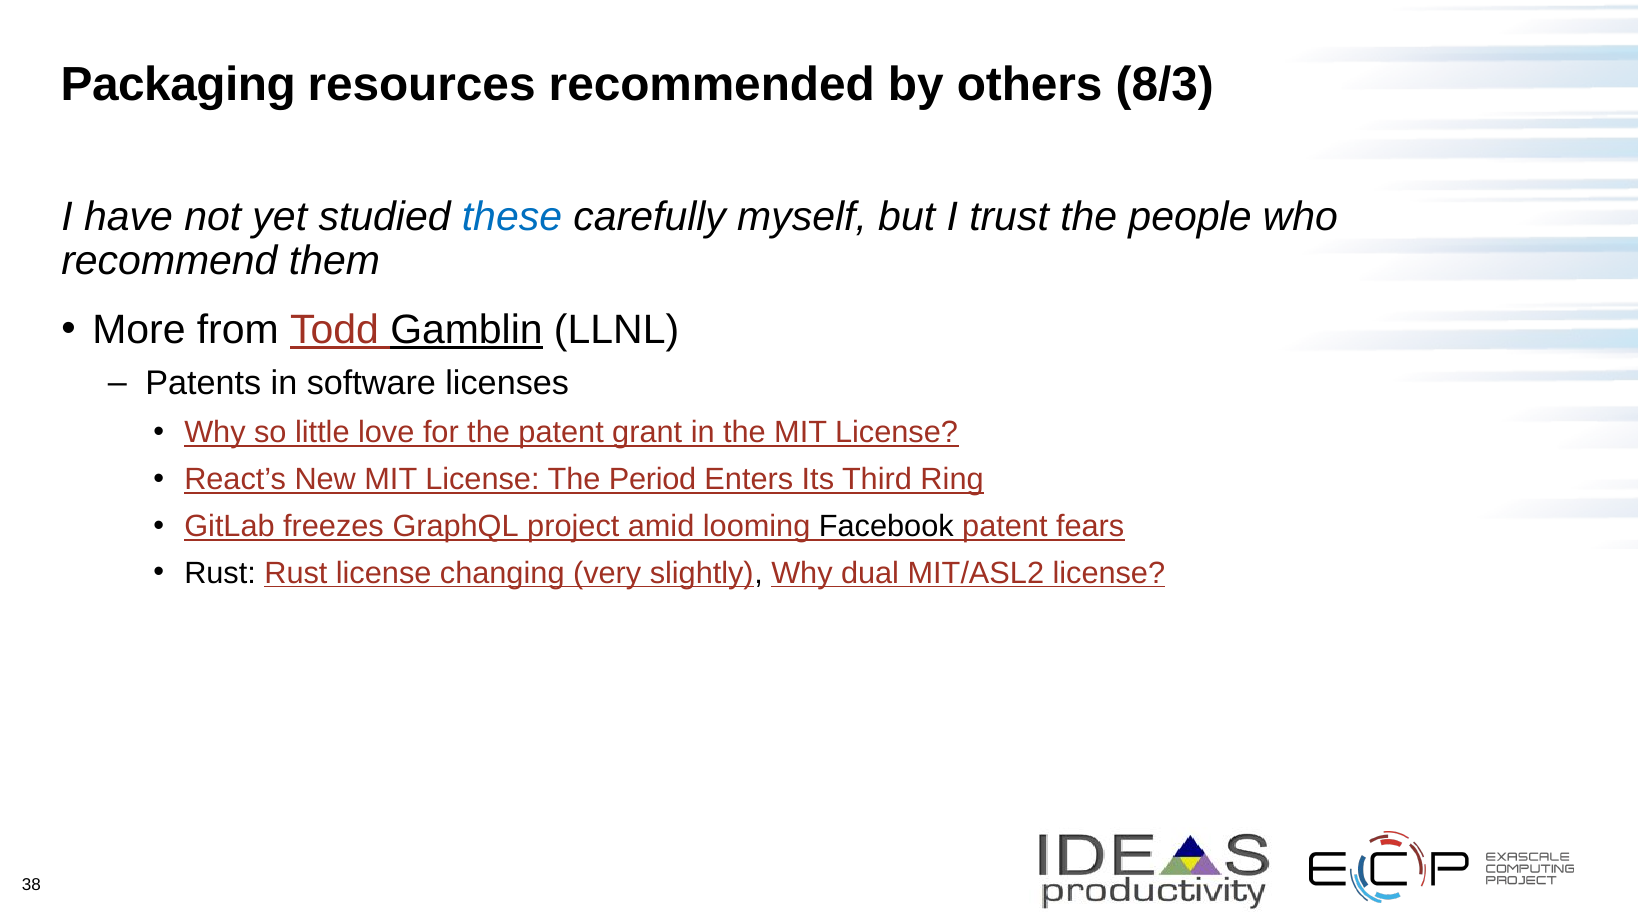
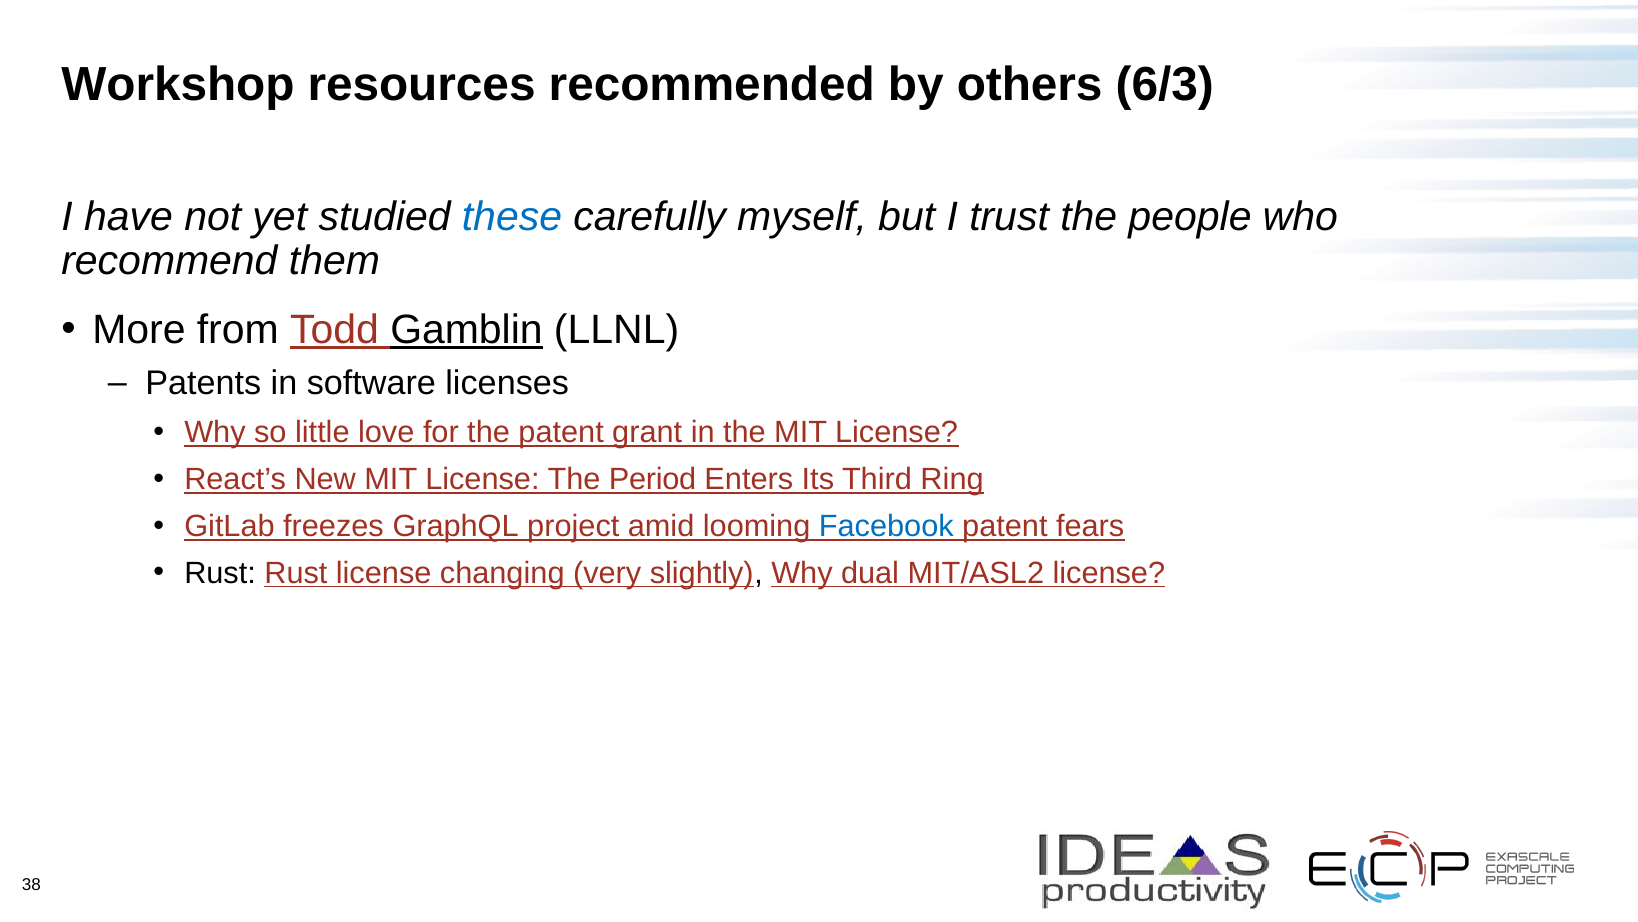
Packaging: Packaging -> Workshop (178, 85)
8/3: 8/3 -> 6/3 (1165, 85)
Facebook colour: black -> blue (886, 526)
